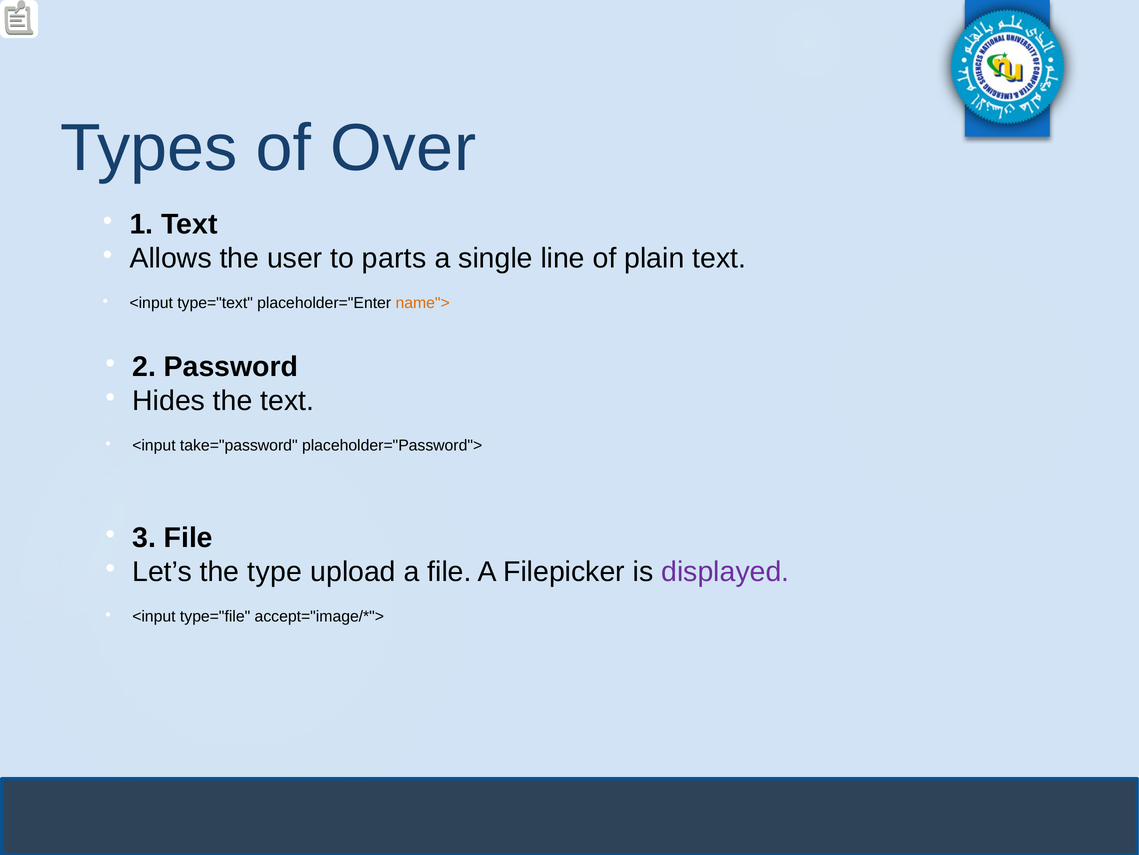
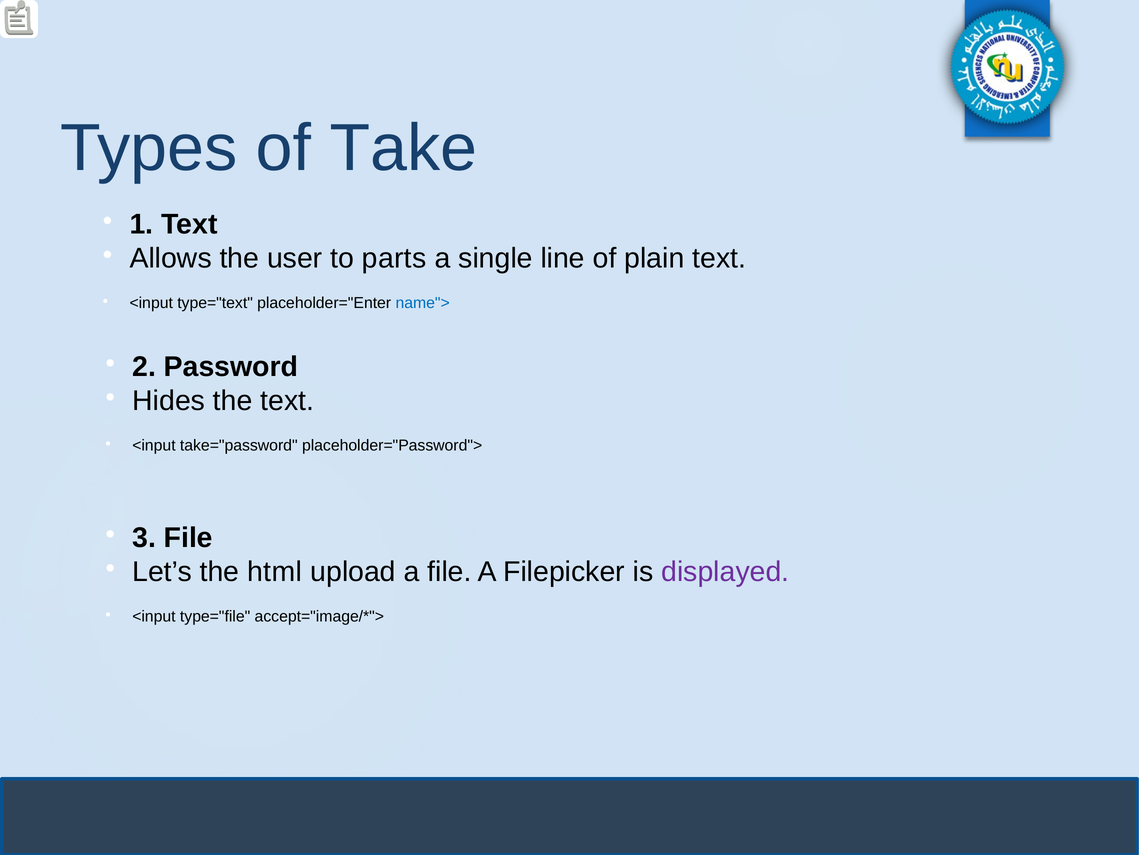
Over: Over -> Take (404, 148)
name"> colour: orange -> blue (423, 303)
type: type -> html (275, 571)
